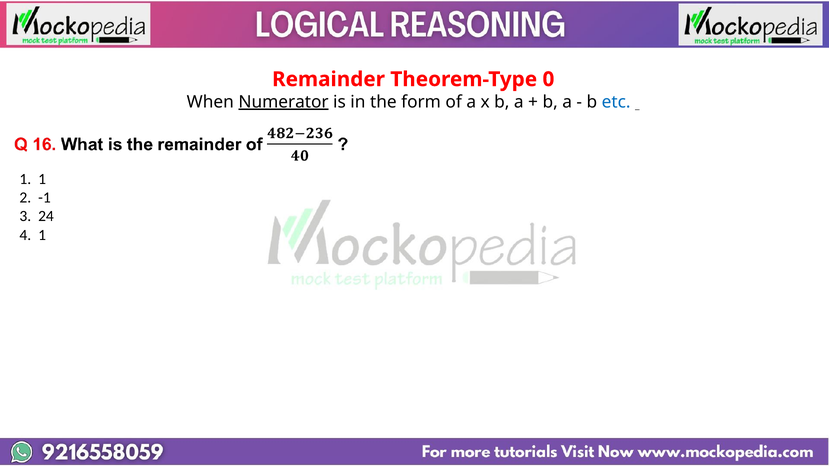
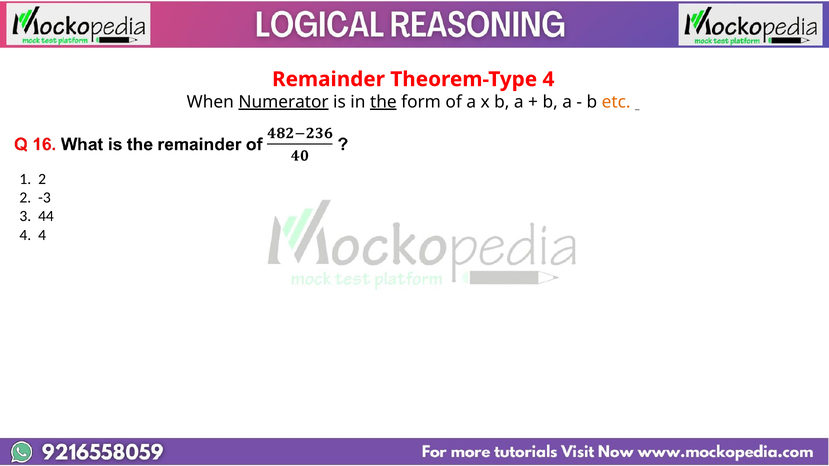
Theorem-Type 0: 0 -> 4 (548, 79)
the underline: none -> present (383, 102)
etc colour: blue -> orange (616, 102)
1 1: 1 -> 2 (42, 179)
-1: -1 -> -3 (44, 198)
24: 24 -> 44 (46, 216)
4 1: 1 -> 4 (42, 235)
